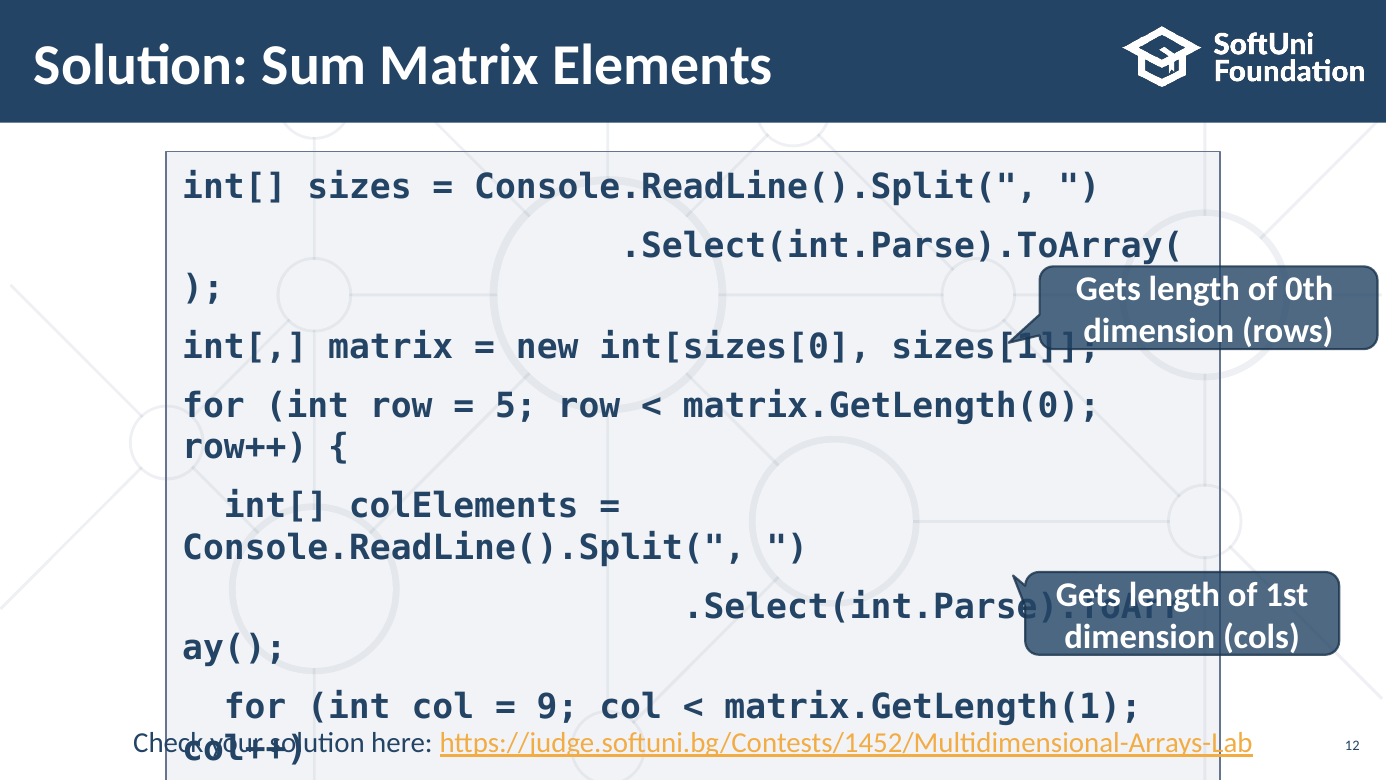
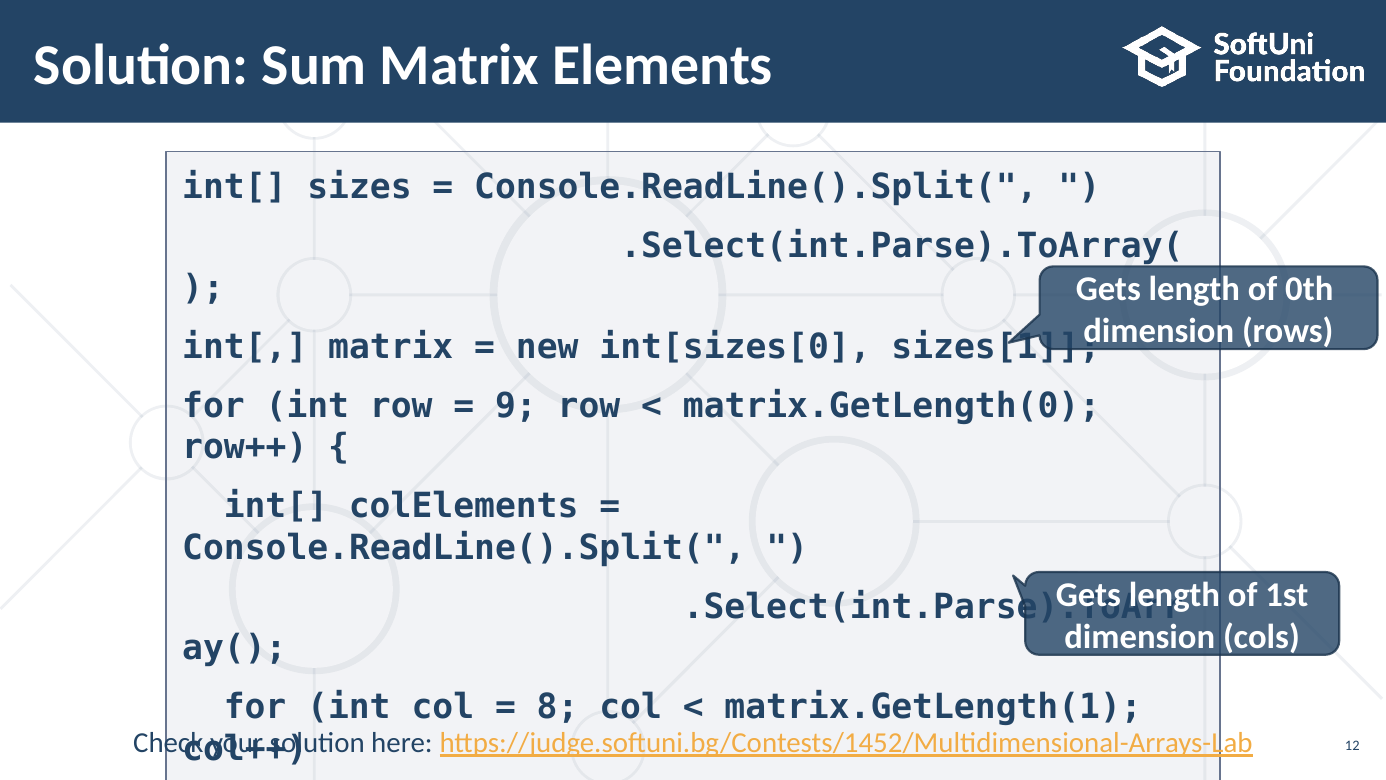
5: 5 -> 9 (516, 406)
9: 9 -> 8 (558, 707)
